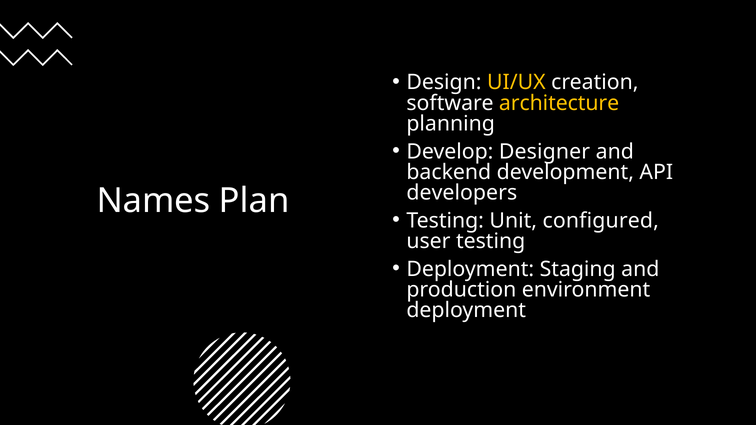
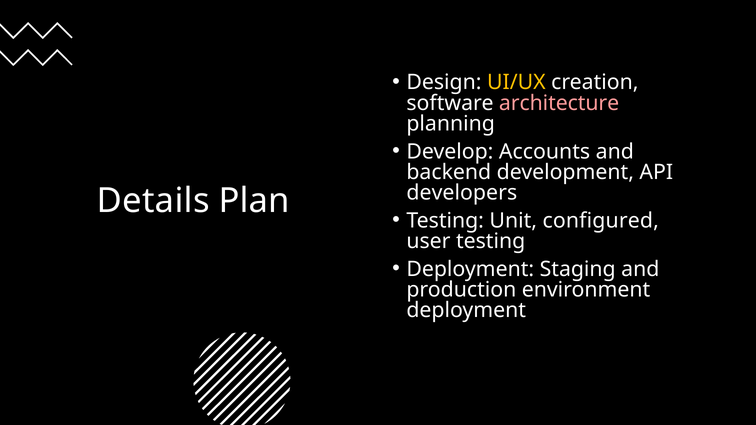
architecture colour: yellow -> pink (559, 103)
Designer: Designer -> Accounts (545, 152)
Names: Names -> Details (153, 201)
